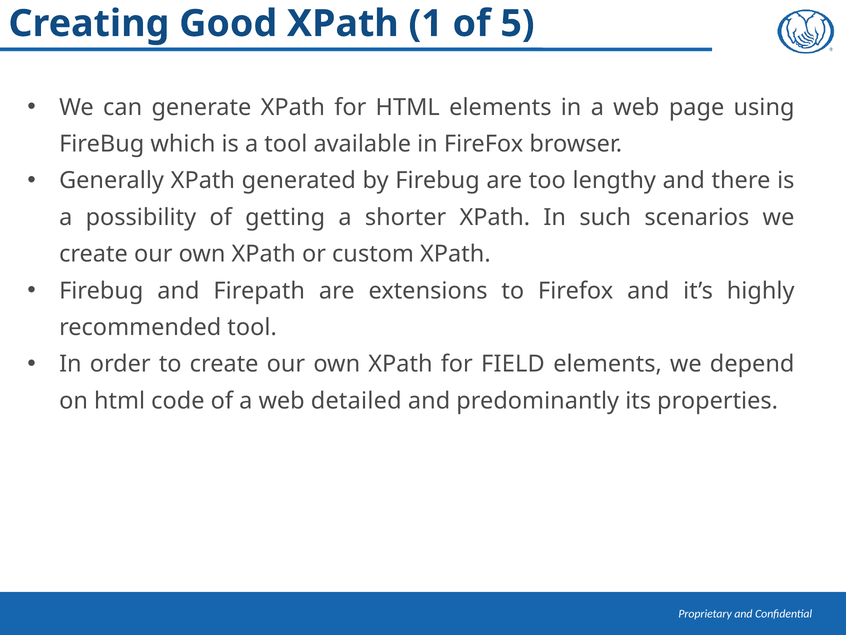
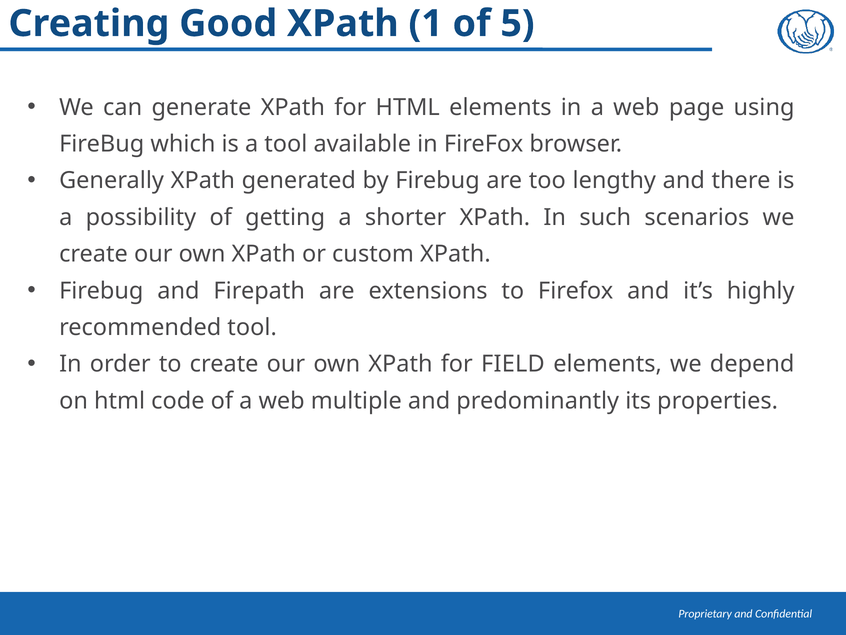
detailed: detailed -> multiple (356, 401)
